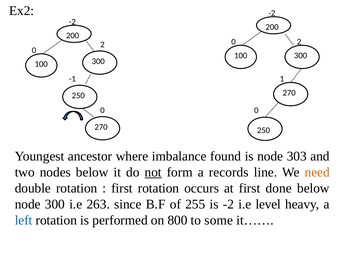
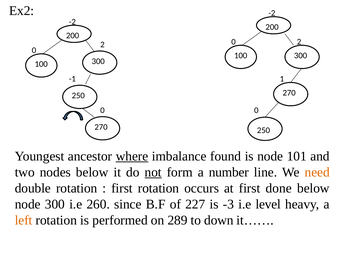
where underline: none -> present (132, 156)
303: 303 -> 101 (297, 156)
records: records -> number (229, 172)
263: 263 -> 260 (98, 204)
255: 255 -> 227 (195, 204)
is -2: -2 -> -3 (228, 204)
left colour: blue -> orange (24, 220)
800: 800 -> 289 (178, 220)
some: some -> down (219, 220)
